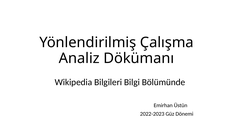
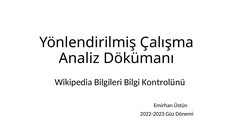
Bölümünde: Bölümünde -> Kontrolünü (163, 82)
